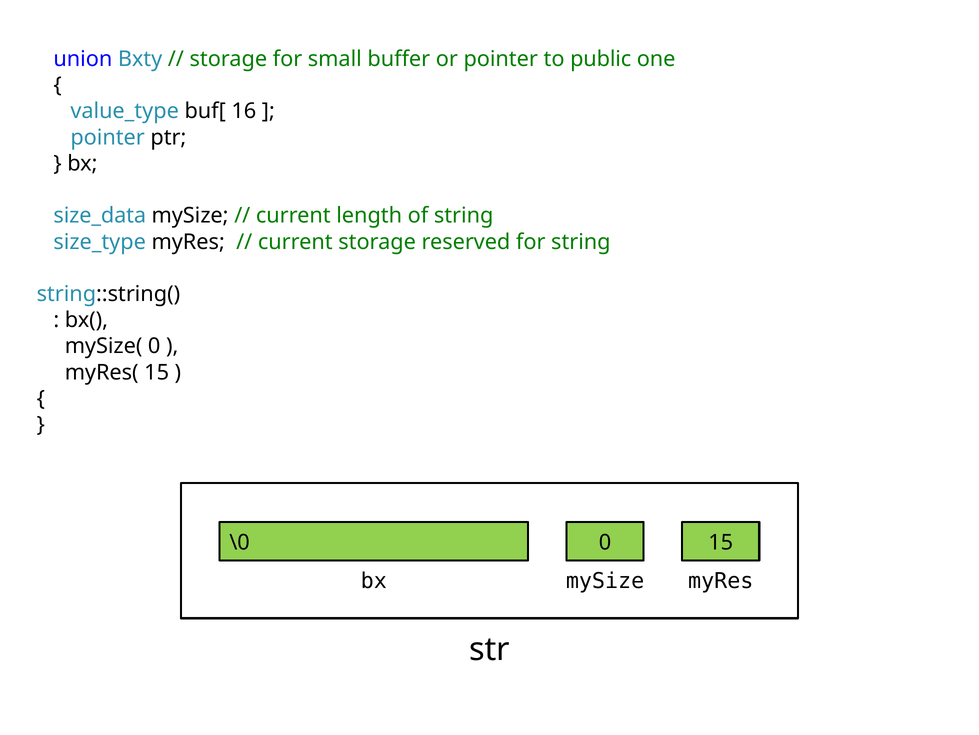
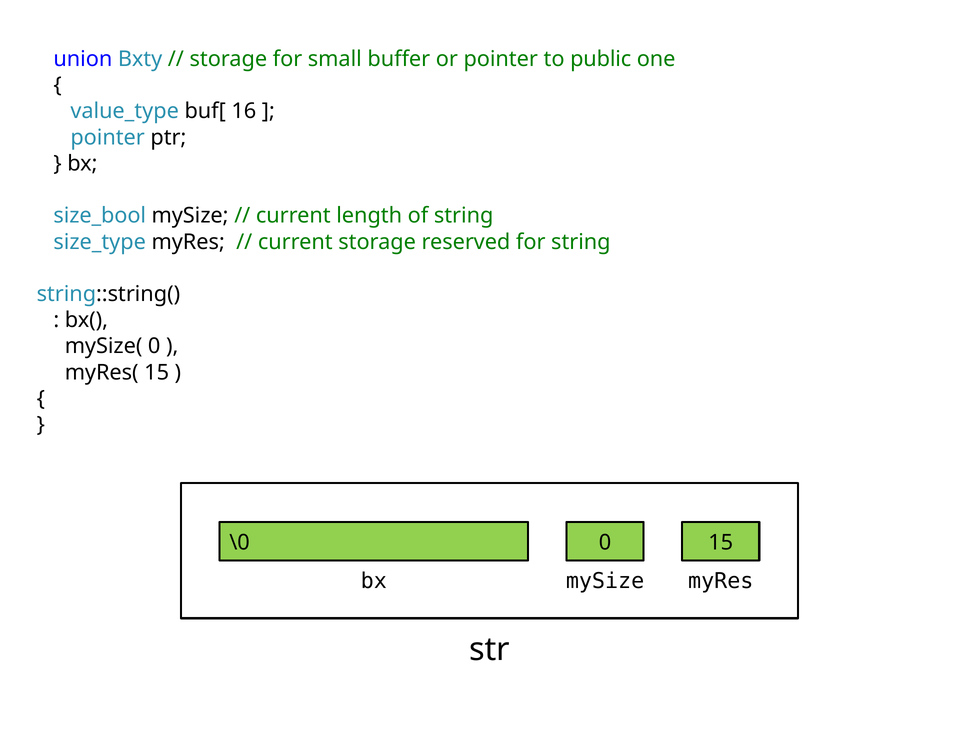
size_data: size_data -> size_bool (100, 215)
